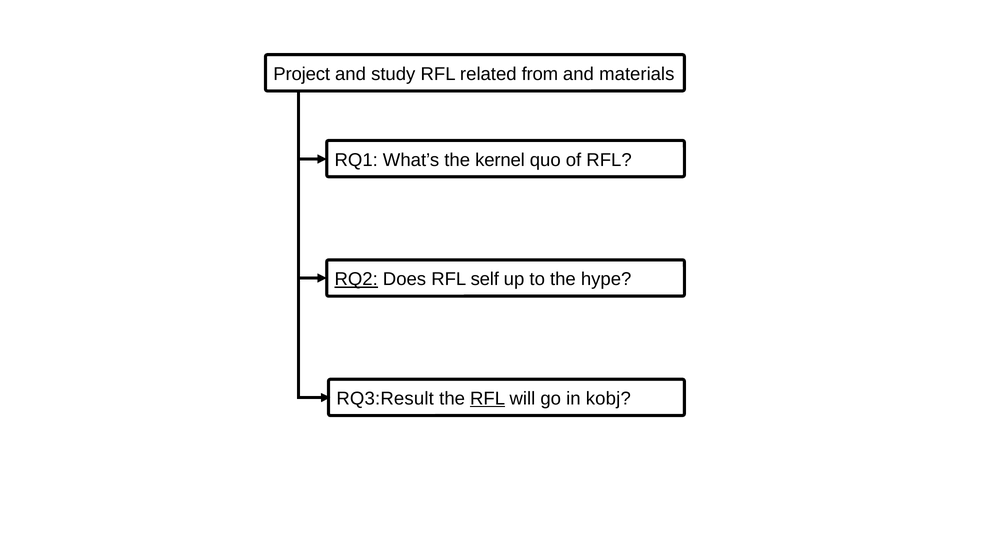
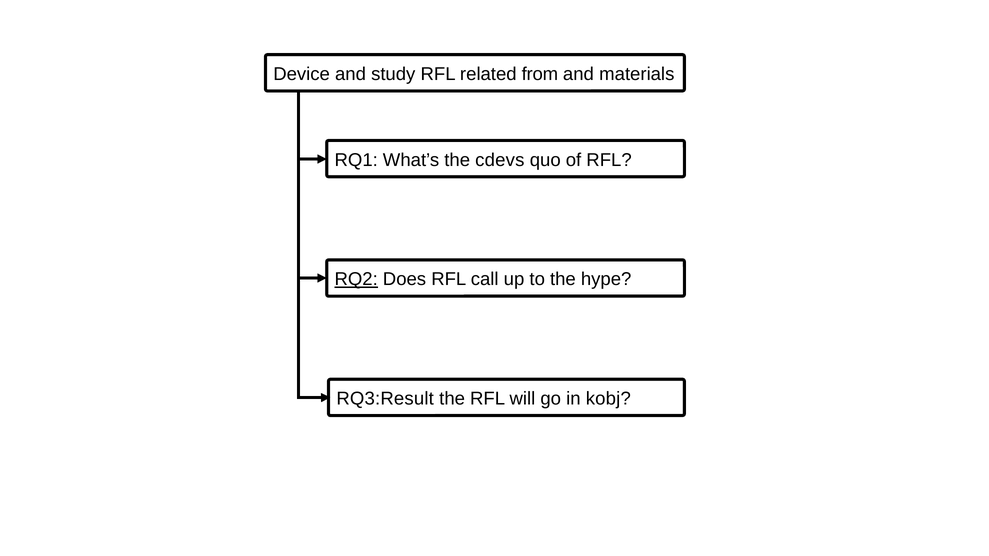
Project: Project -> Device (302, 74)
kernel: kernel -> cdevs (500, 160)
self: self -> call (485, 279)
RFL underline: present -> none (488, 399)
